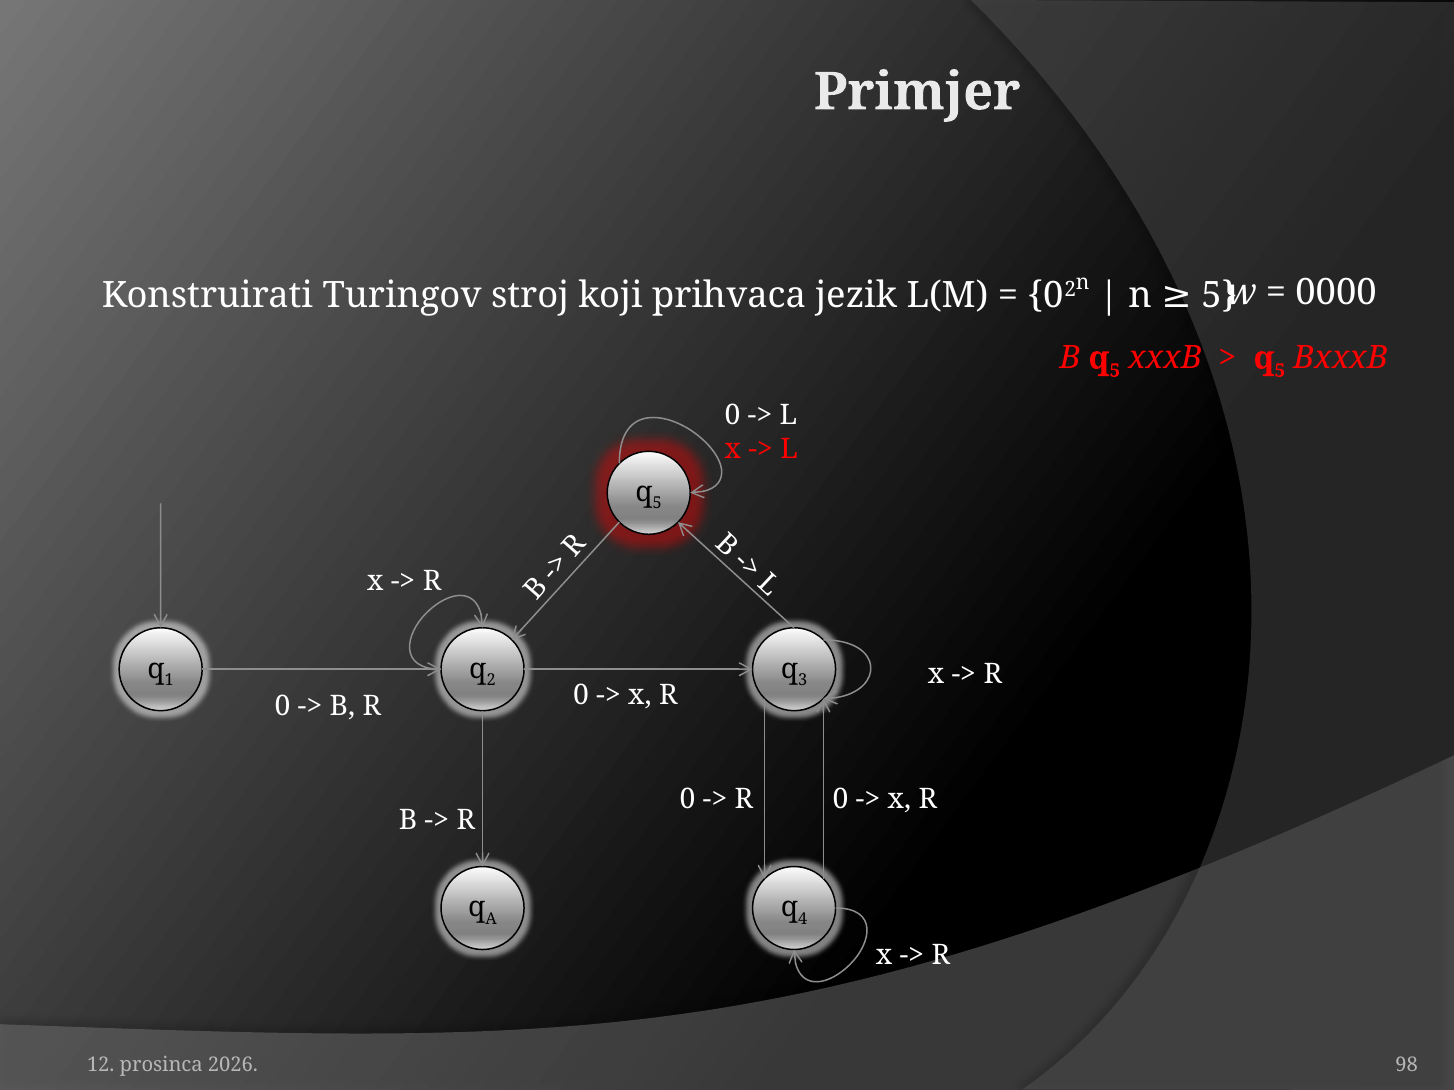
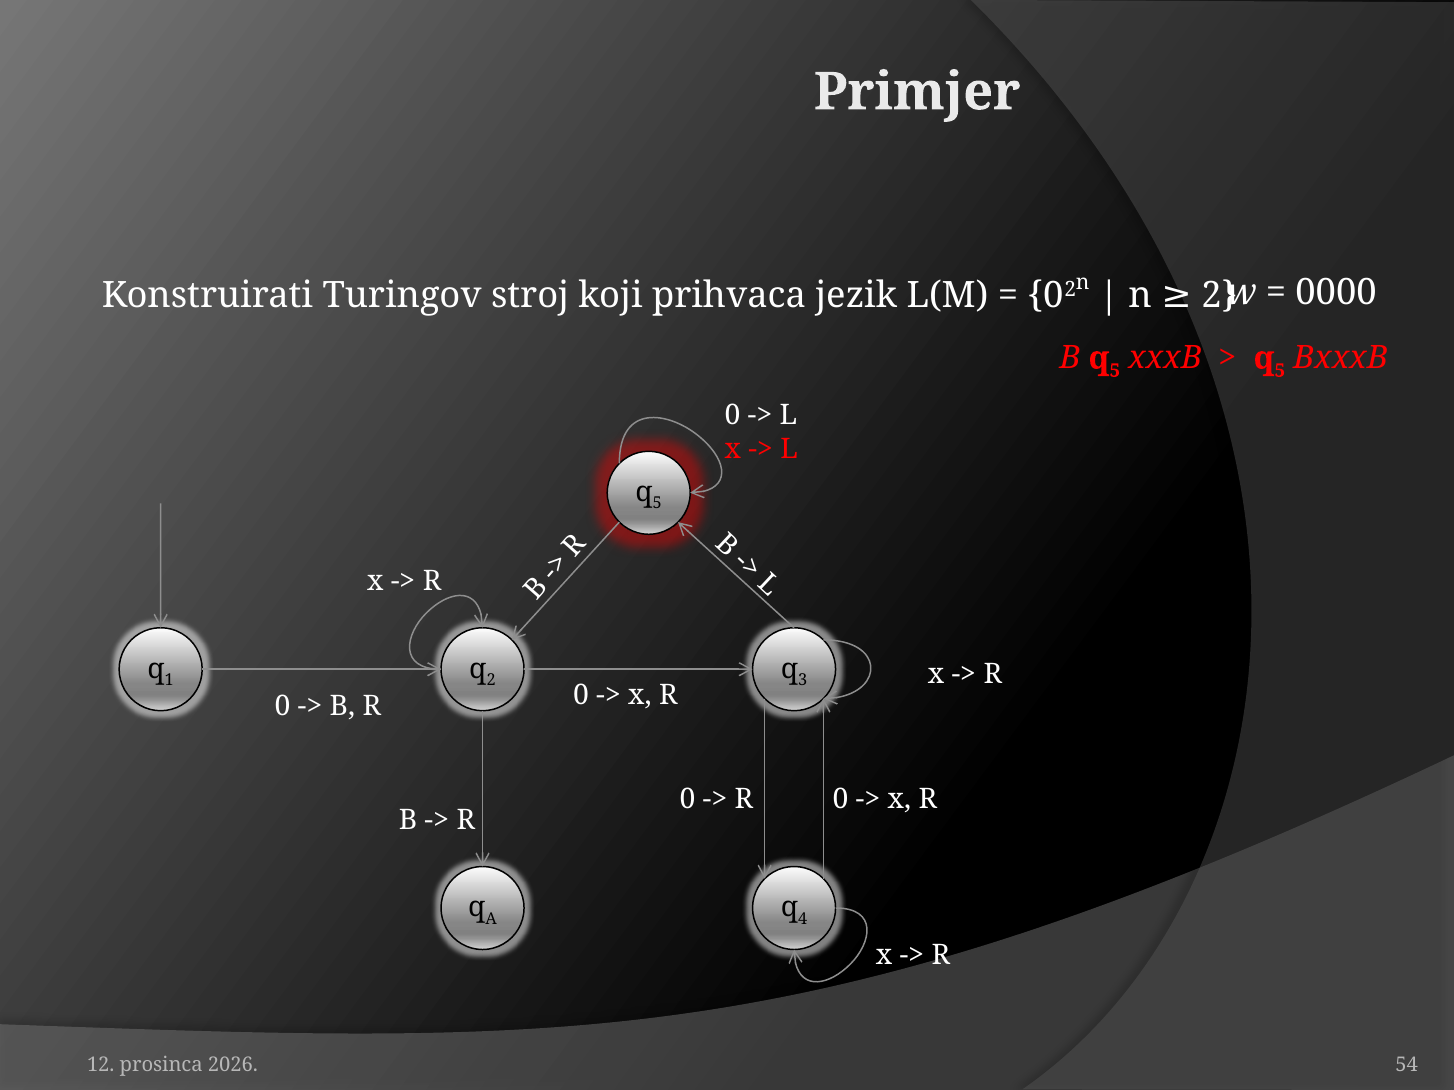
n 5: 5 -> 2 (1219, 296)
98: 98 -> 54 (1407, 1065)
